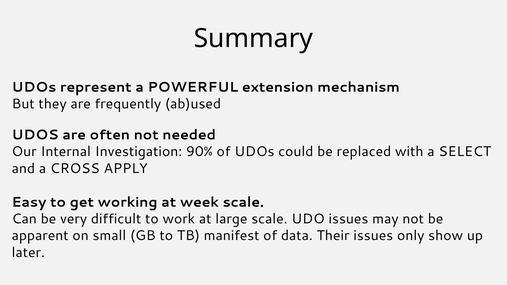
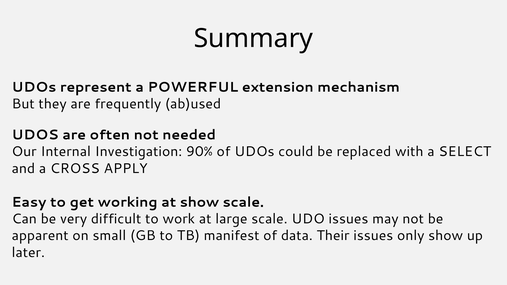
at week: week -> show (199, 202)
